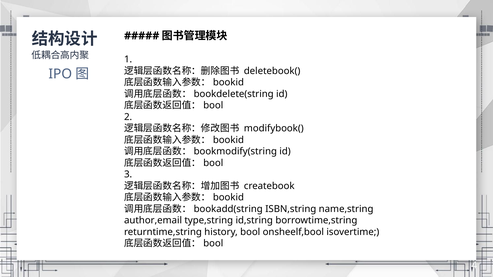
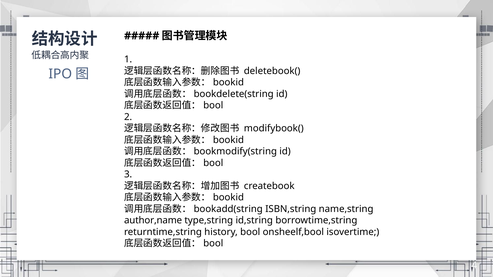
author,email: author,email -> author,name (153, 221)
